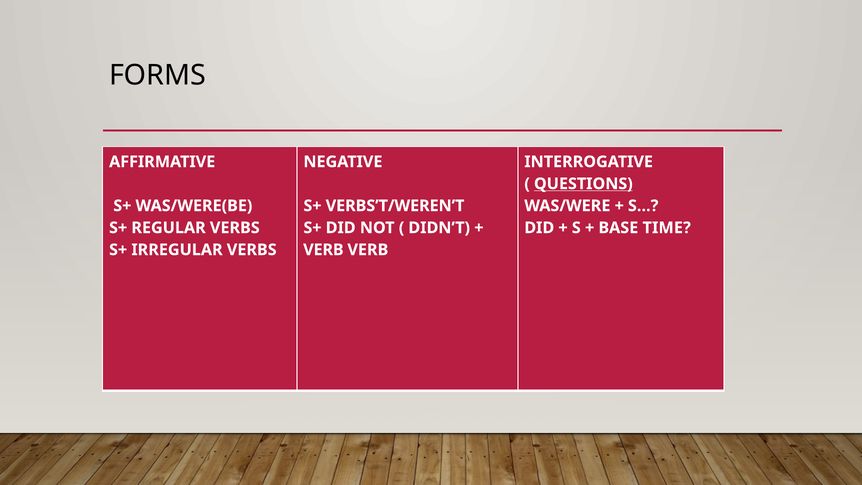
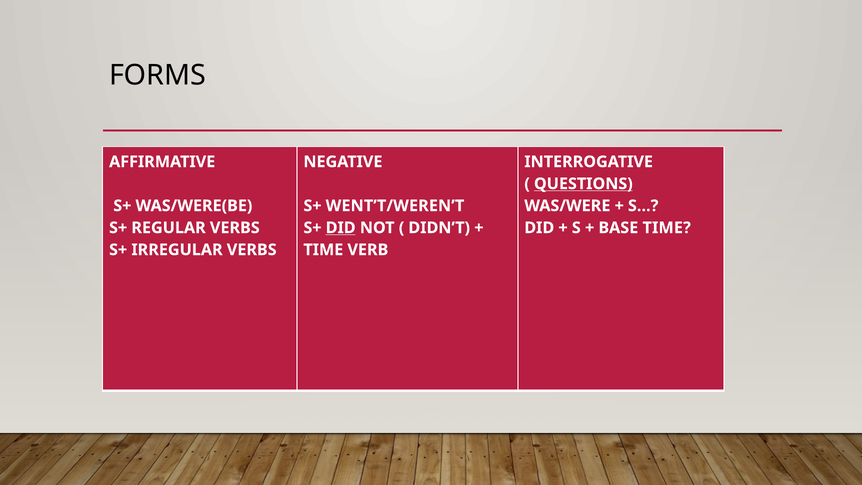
VERBS’T/WEREN’T: VERBS’T/WEREN’T -> WENT’T/WEREN’T (395, 206)
DID underline: none -> present (341, 228)
VERB: VERB -> TIME (323, 250)
